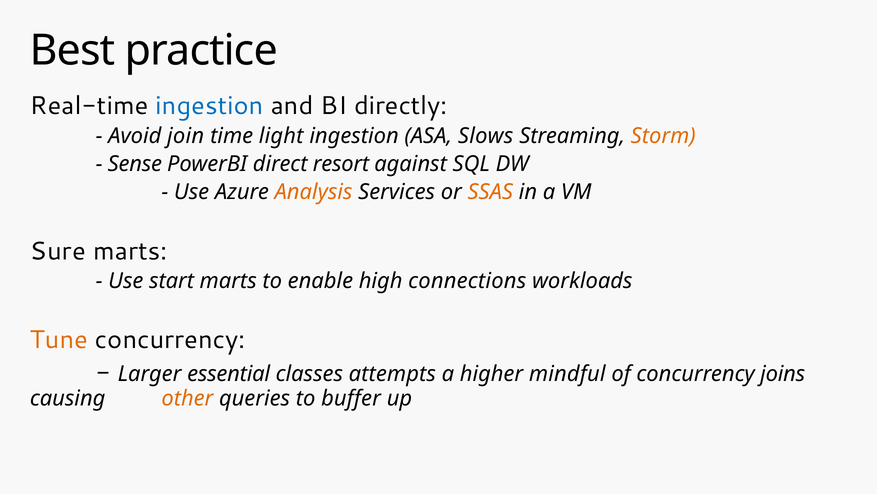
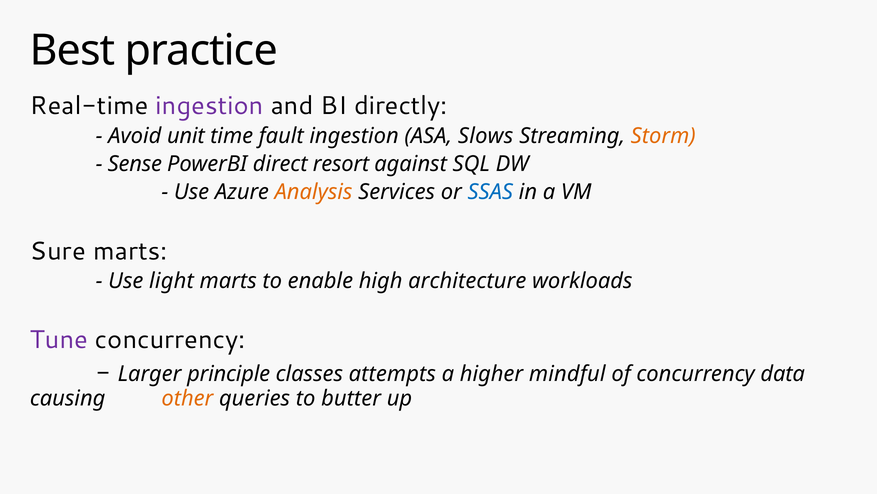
ingestion colour: blue -> purple (210, 106)
join: join -> unit (186, 136)
light: light -> fault (281, 136)
SSAS colour: orange -> blue (490, 192)
start: start -> light (171, 281)
connections: connections -> architecture (467, 281)
Tune colour: orange -> purple (59, 340)
essential: essential -> principle (229, 374)
joins: joins -> data (783, 374)
buffer: buffer -> butter (351, 398)
